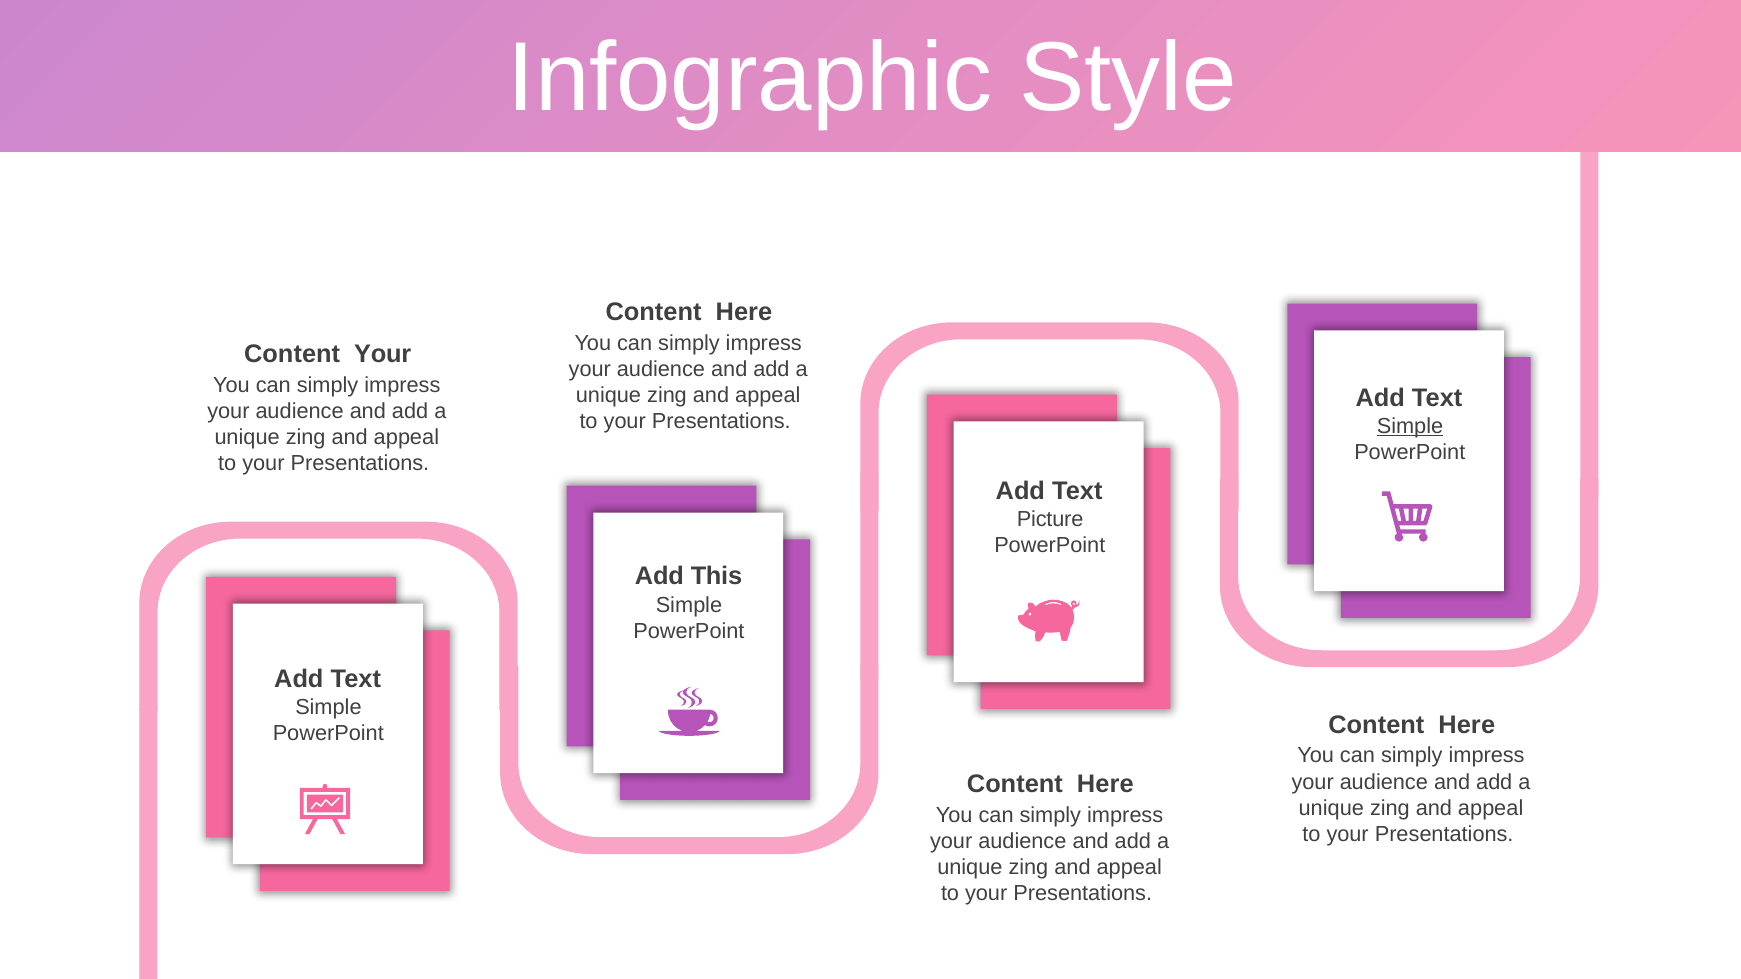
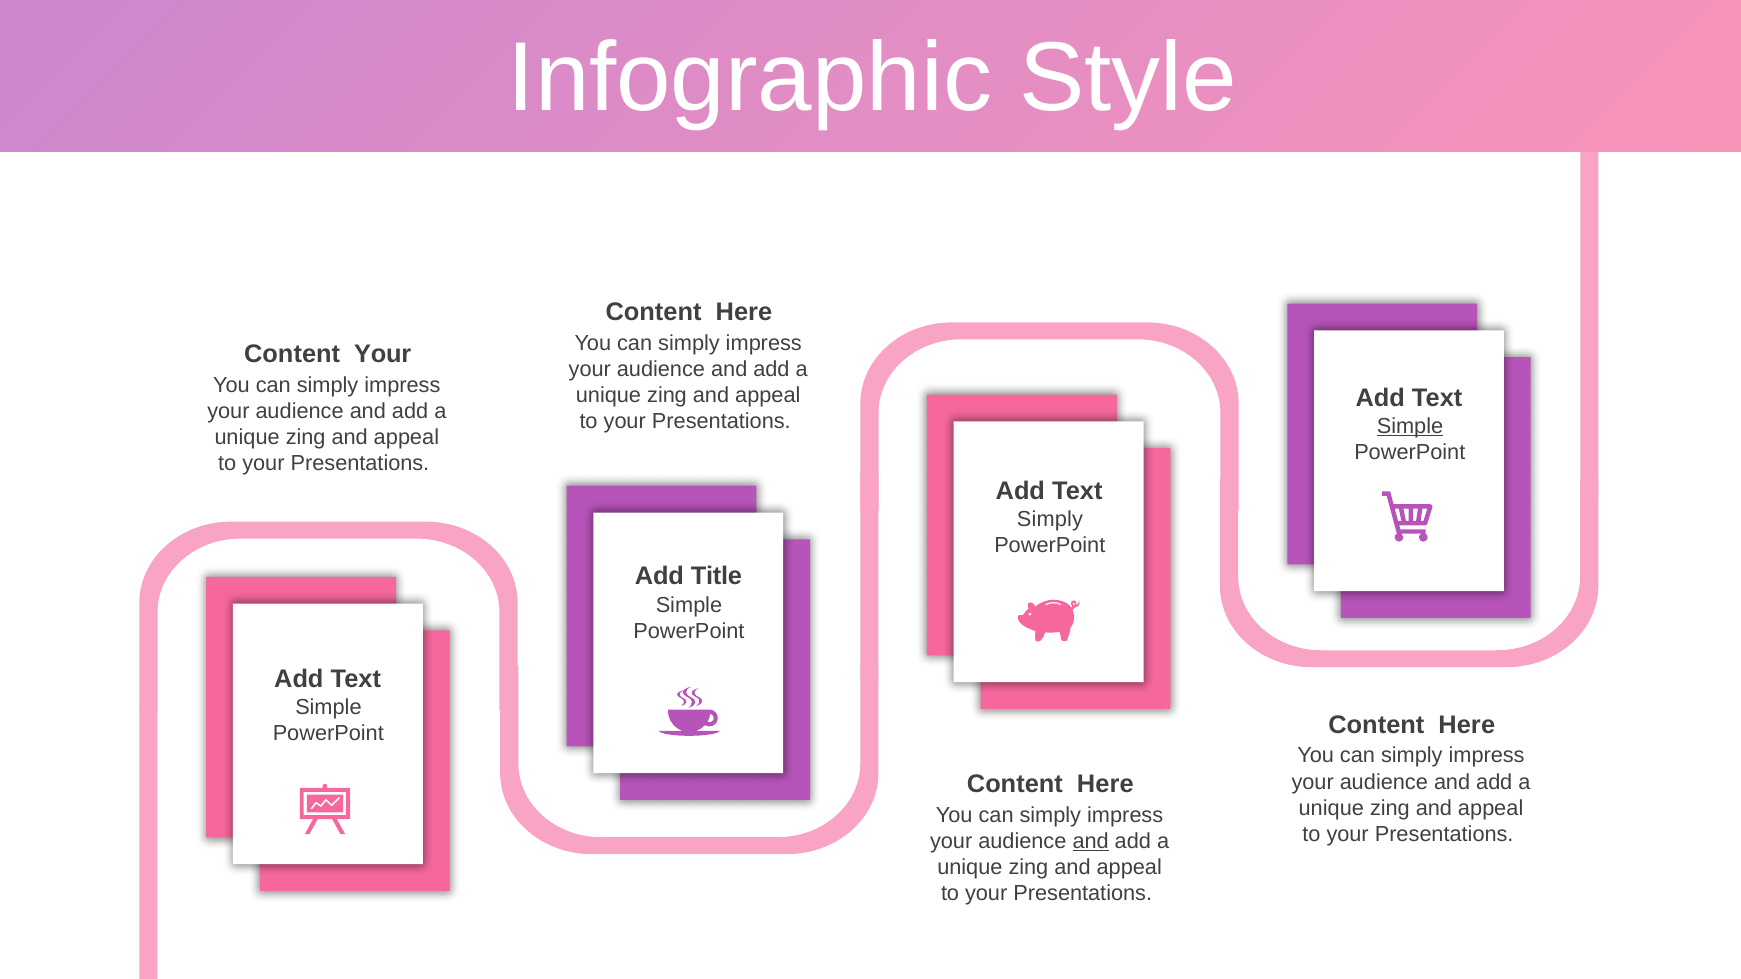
Picture: Picture -> Simply (1050, 520)
This: This -> Title (716, 577)
and underline: none -> present (1091, 841)
